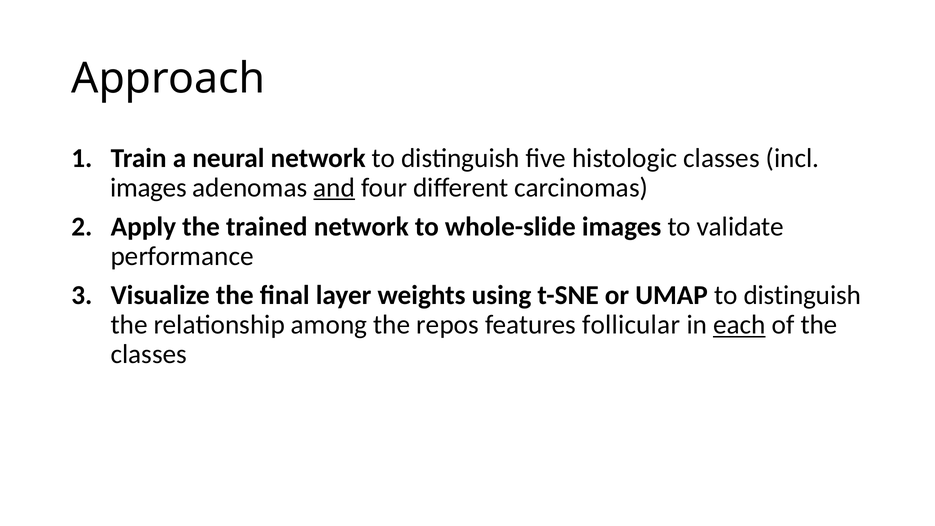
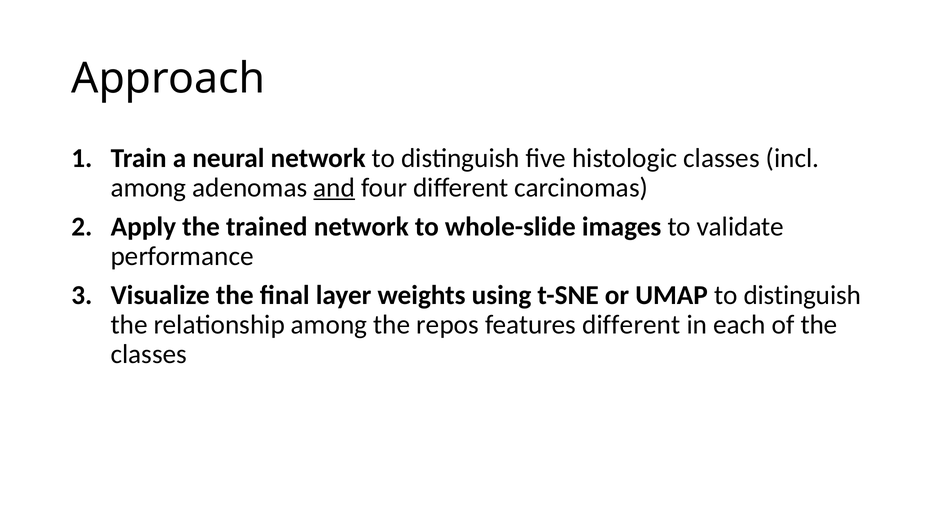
images: images -> among (149, 188)
features follicular: follicular -> different (631, 325)
each underline: present -> none (739, 325)
